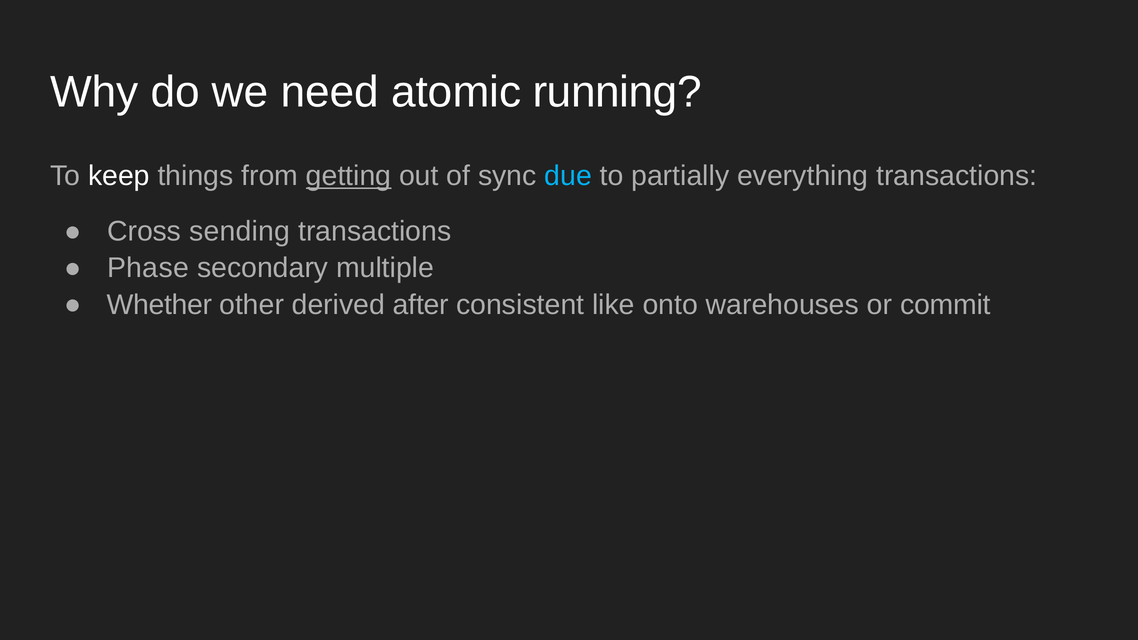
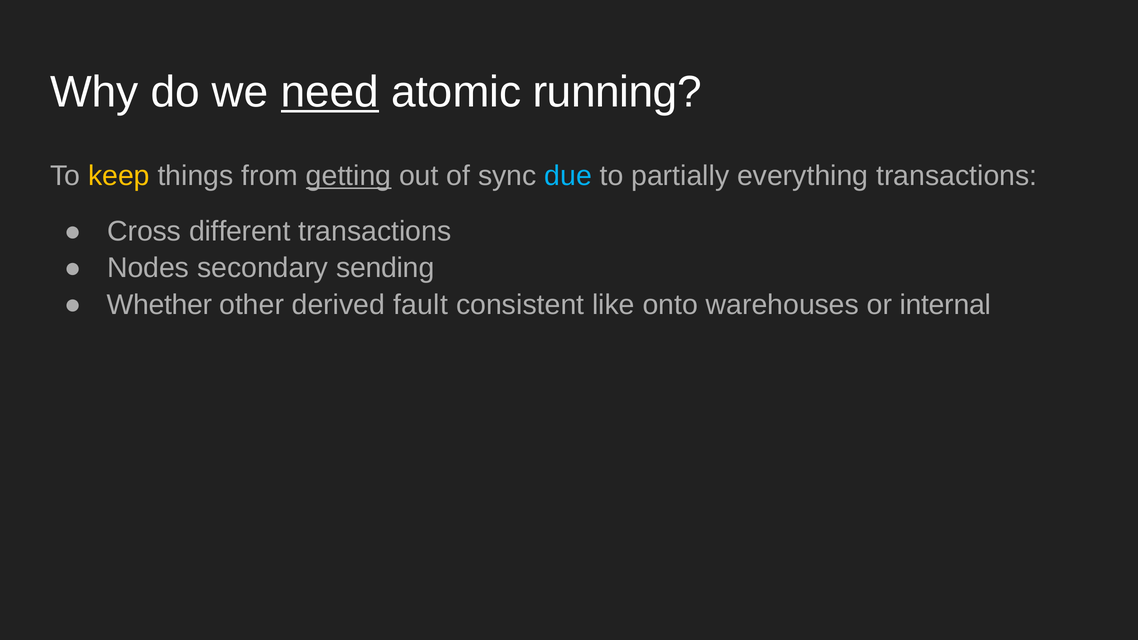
need underline: none -> present (330, 92)
keep colour: white -> yellow (119, 176)
sending: sending -> different (240, 232)
Phase: Phase -> Nodes (148, 268)
multiple: multiple -> sending (385, 268)
after: after -> fault (420, 305)
commit: commit -> internal (945, 305)
